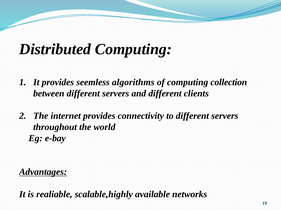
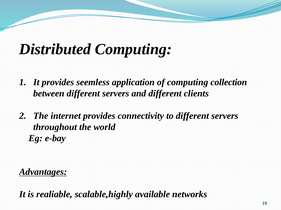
algorithms: algorithms -> application (133, 83)
